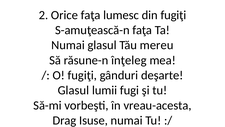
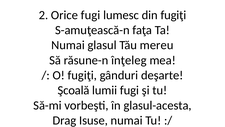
Orice faţa: faţa -> fugi (90, 15)
Glasul: Glasul -> Şcoală (74, 90)
vreau-acesta: vreau-acesta -> glasul-acesta (158, 105)
